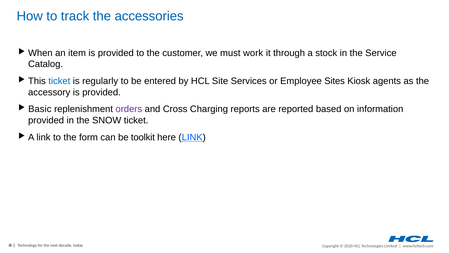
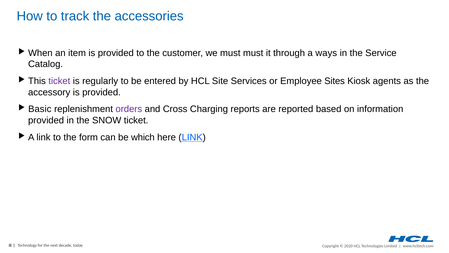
must work: work -> must (253, 53)
stock: stock -> ways (326, 53)
ticket colour: blue -> purple (59, 81)
toolkit: toolkit -> which (143, 137)
